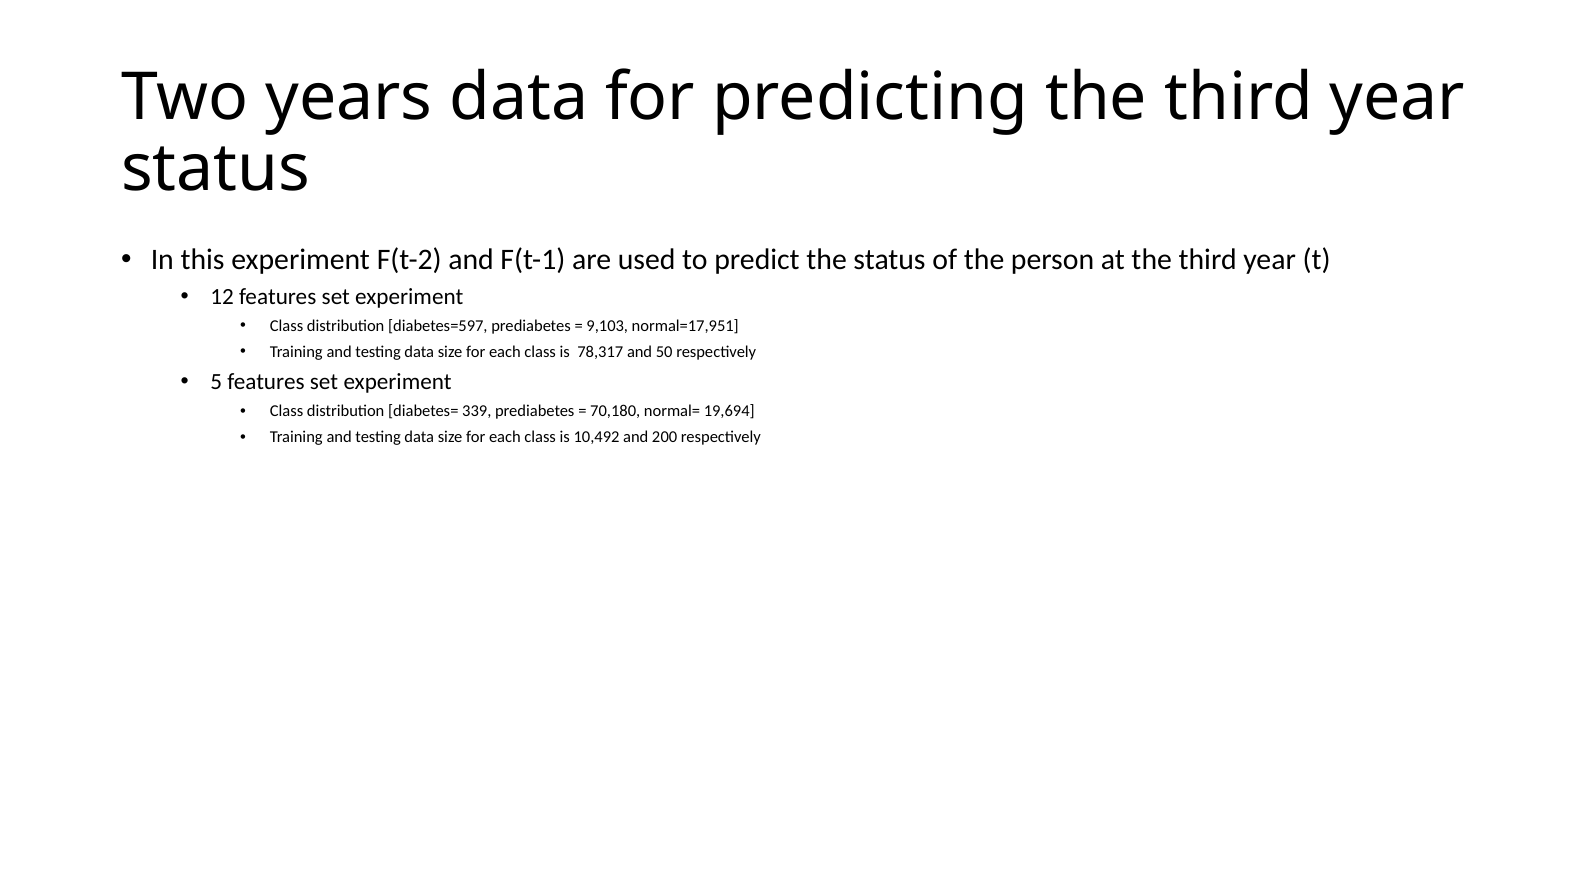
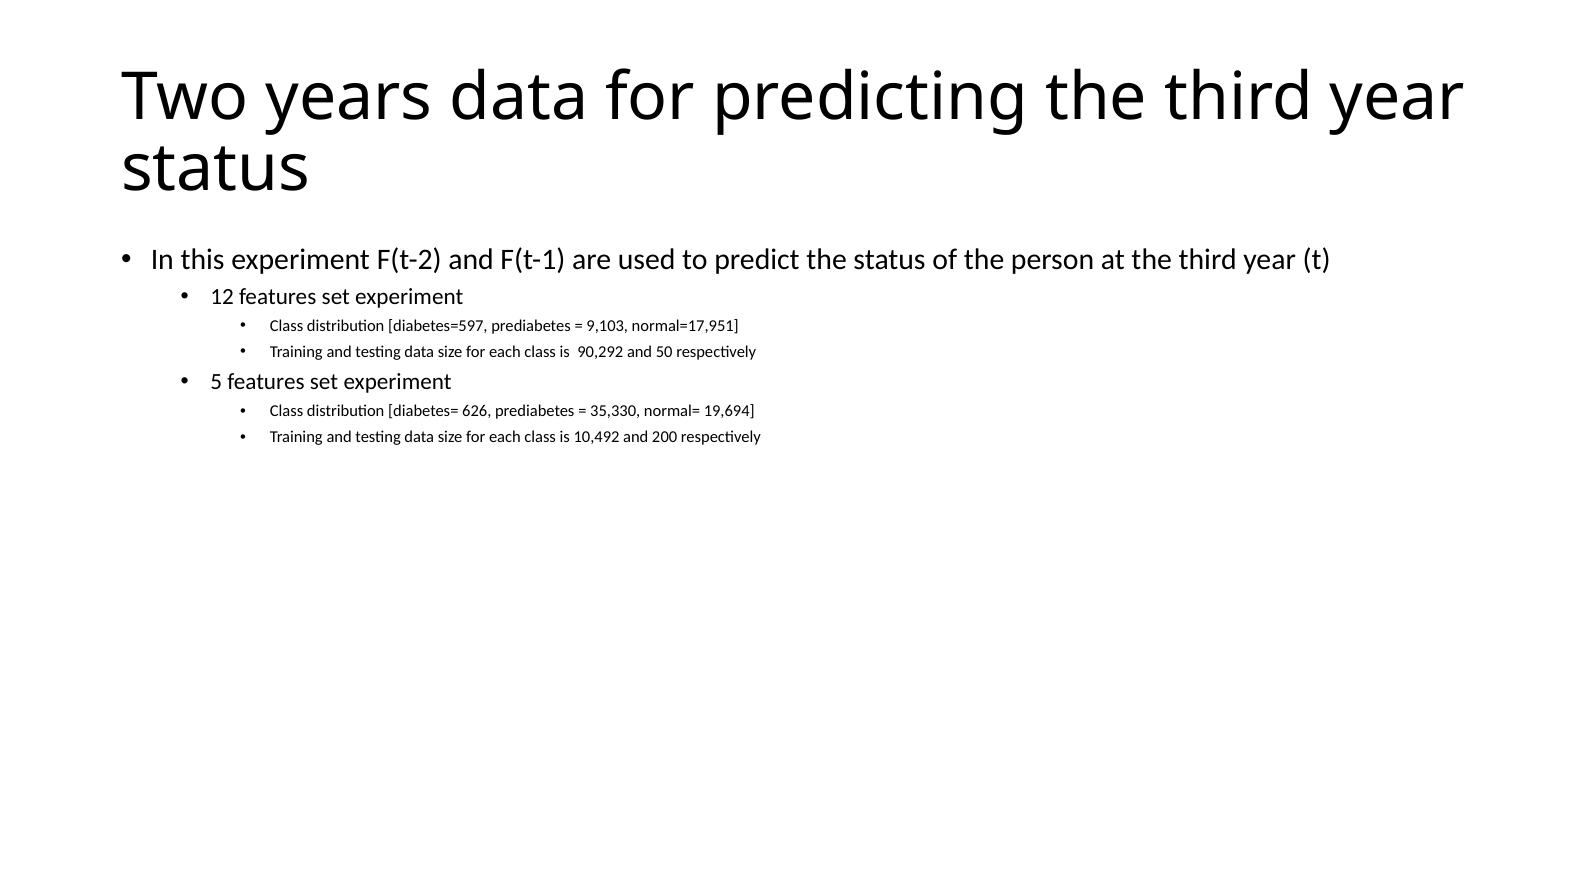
78,317: 78,317 -> 90,292 (600, 352)
339: 339 -> 626 (477, 412)
70,180: 70,180 -> 35,330 (615, 412)
